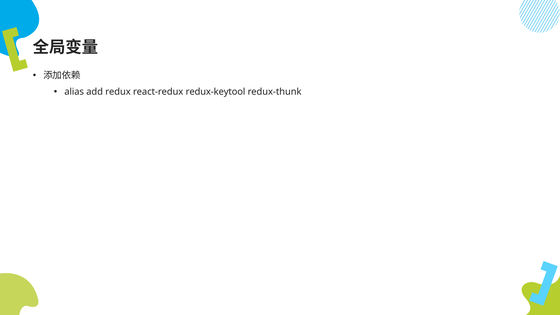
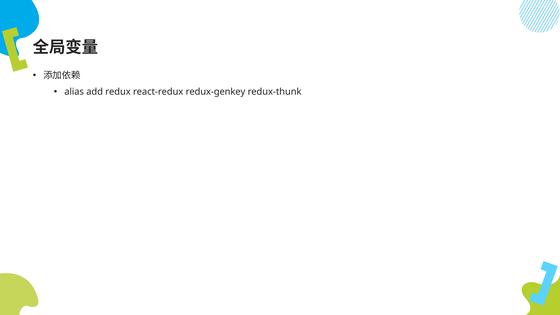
redux-keytool: redux-keytool -> redux-genkey (215, 92)
